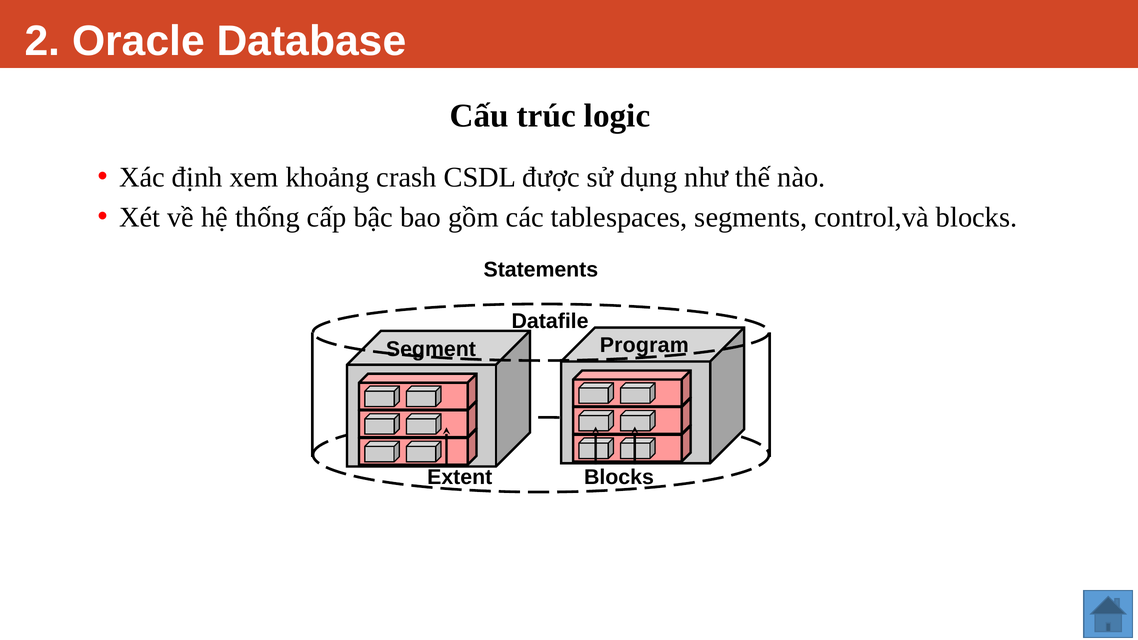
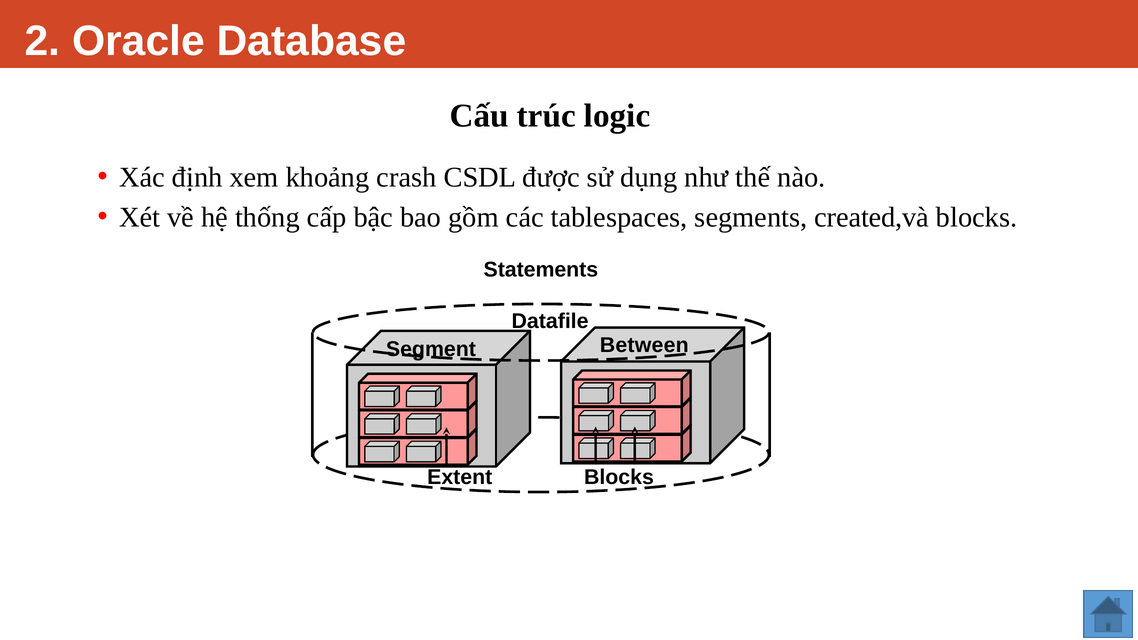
control,và: control,và -> created,và (872, 217)
Program: Program -> Between (644, 345)
